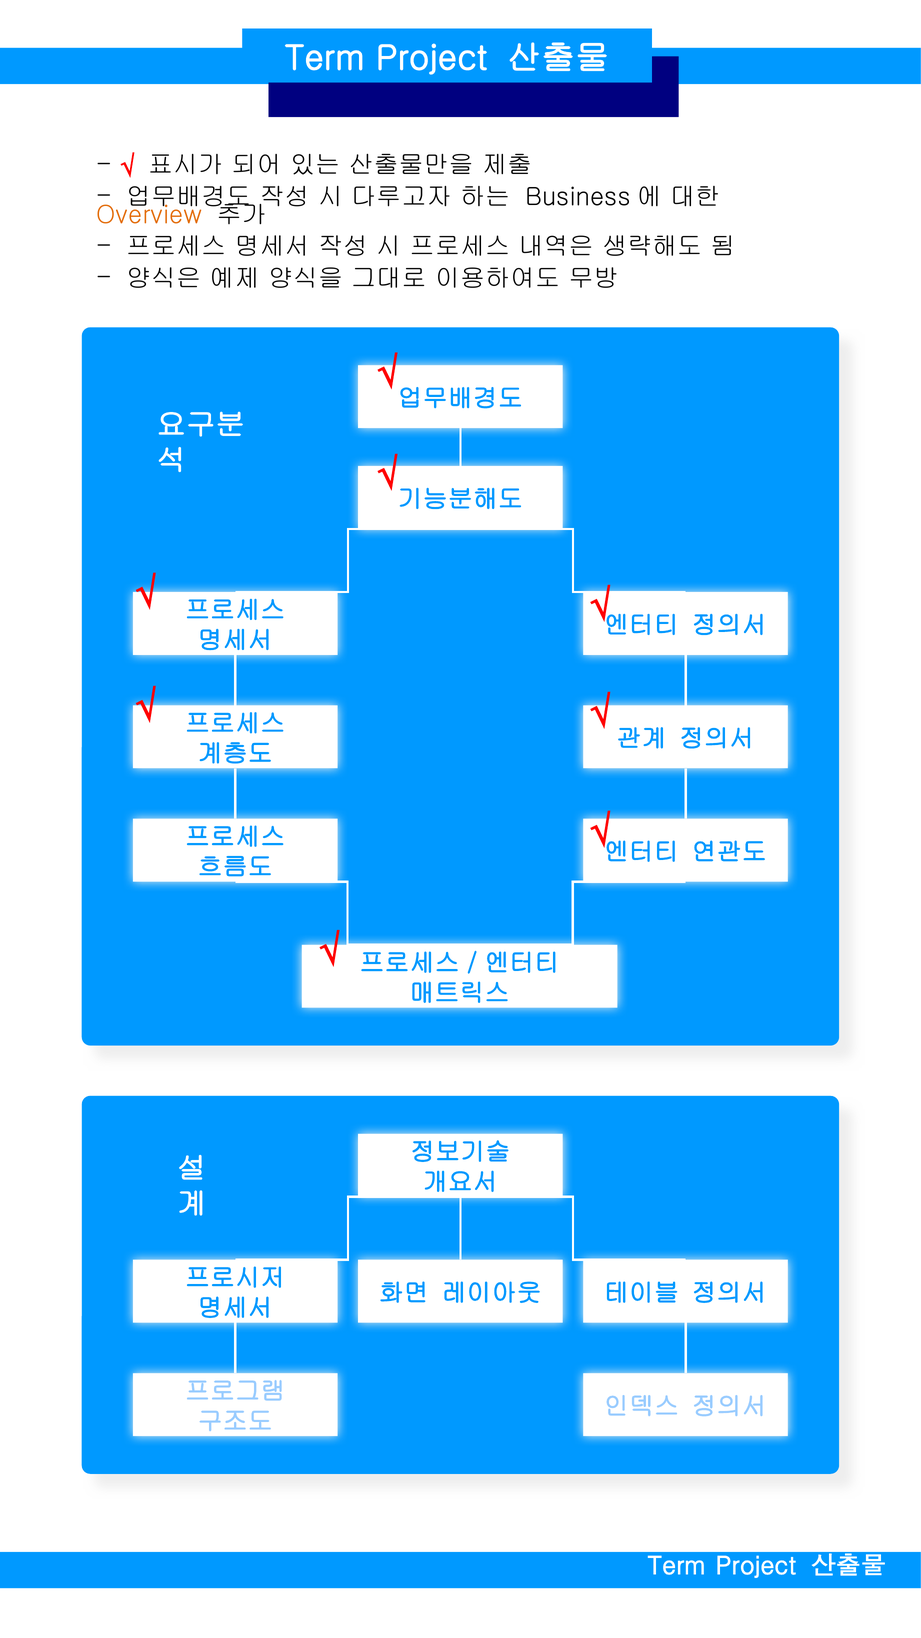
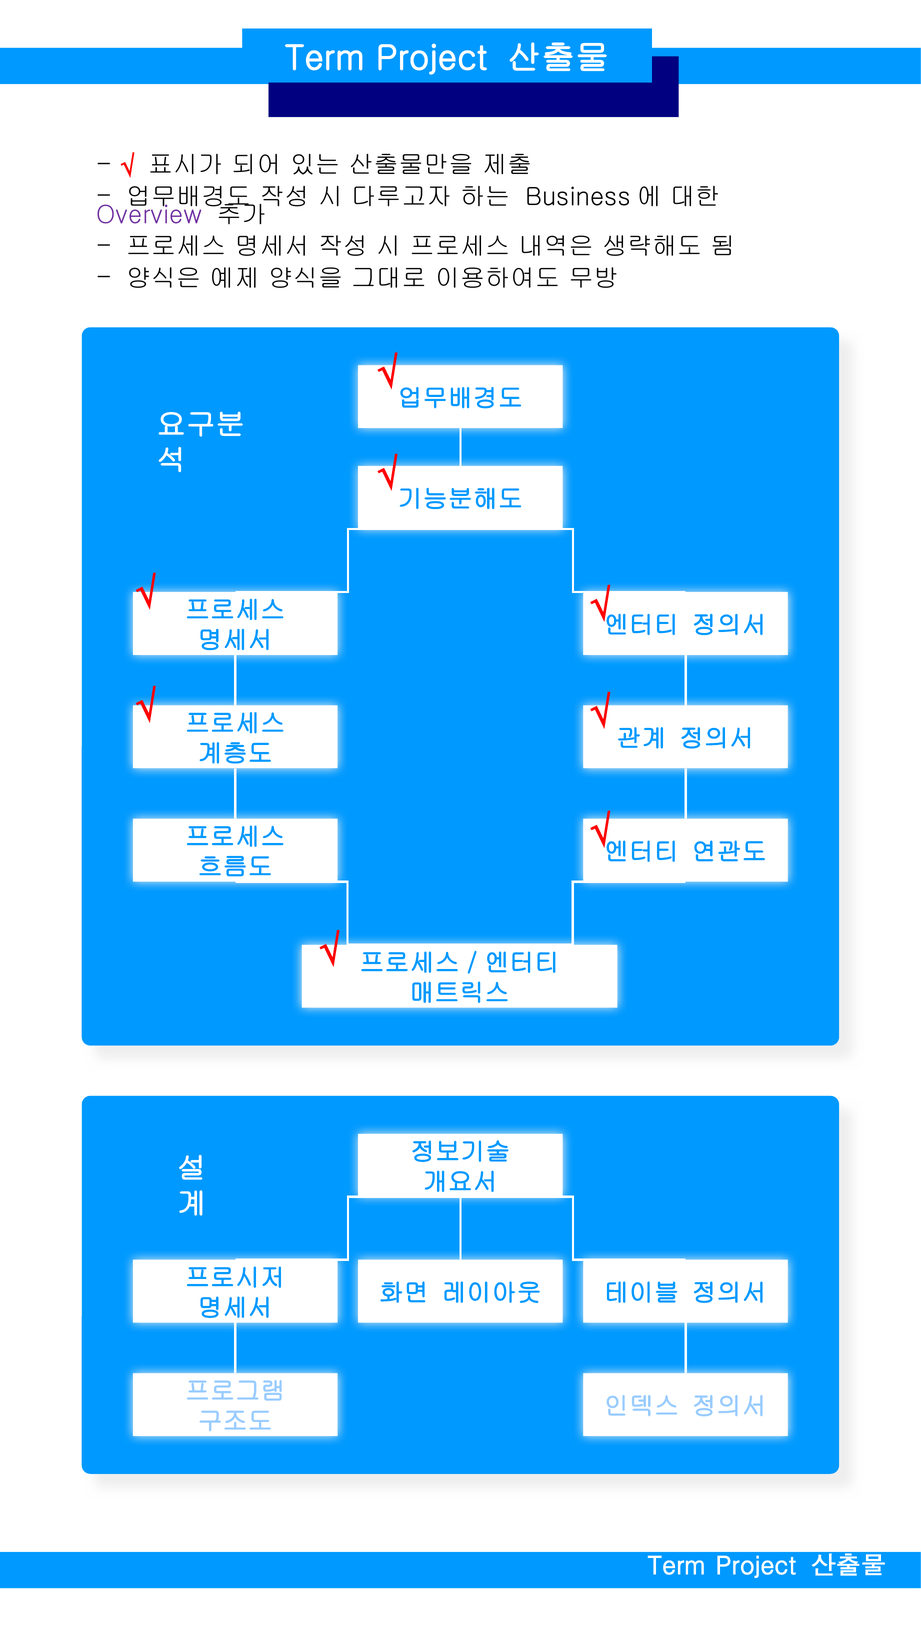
Overview colour: orange -> purple (149, 215)
